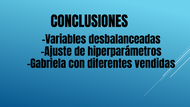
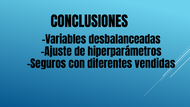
Gabriela: Gabriela -> Seguros (47, 64)
